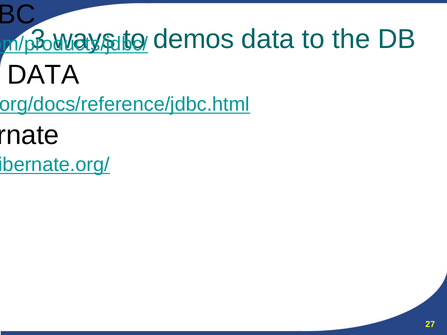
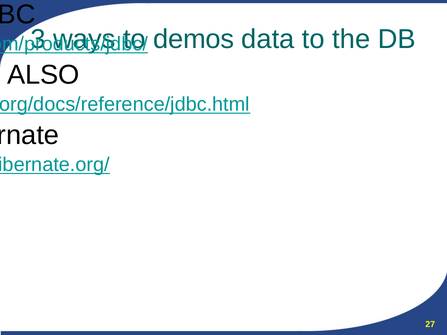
DATA: DATA -> ALSO (43, 75)
